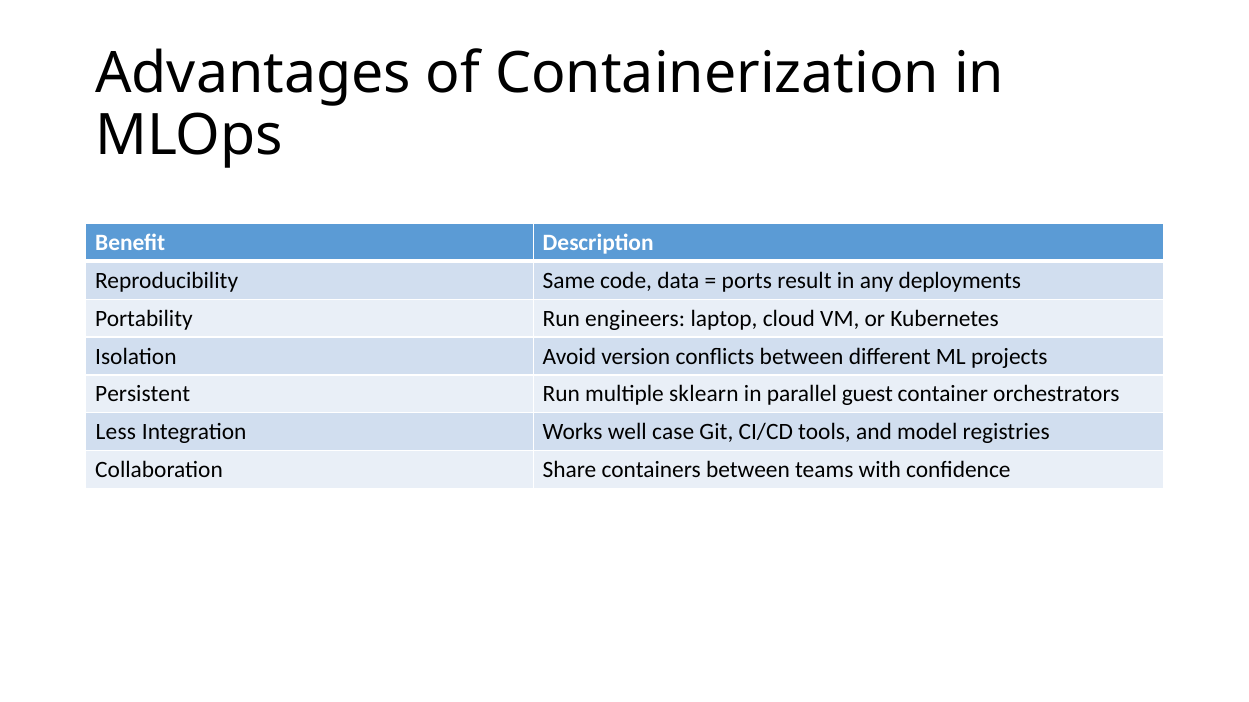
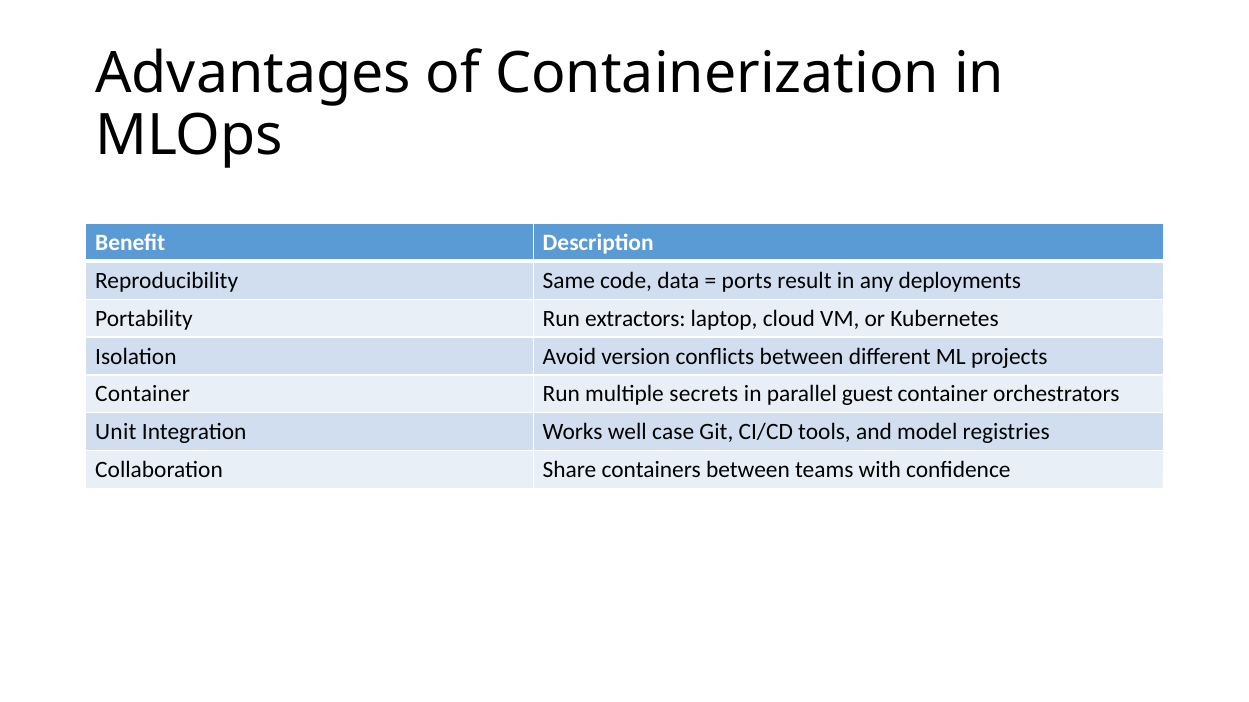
engineers: engineers -> extractors (635, 319)
Persistent: Persistent -> Container (143, 395)
sklearn: sklearn -> secrets (704, 395)
Less: Less -> Unit (116, 433)
